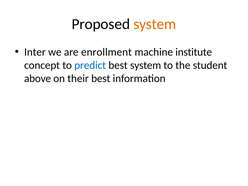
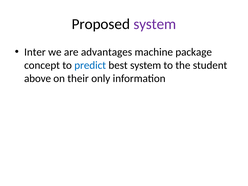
system colour: orange -> purple (155, 24)
enrollment: enrollment -> advantages (107, 52)
institute: institute -> package (194, 52)
their best: best -> only (101, 78)
